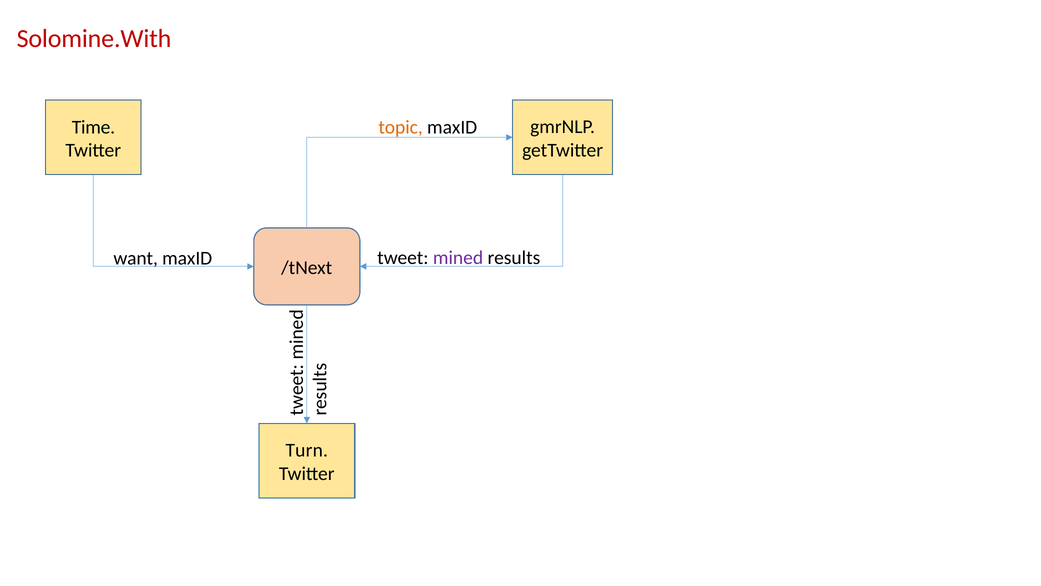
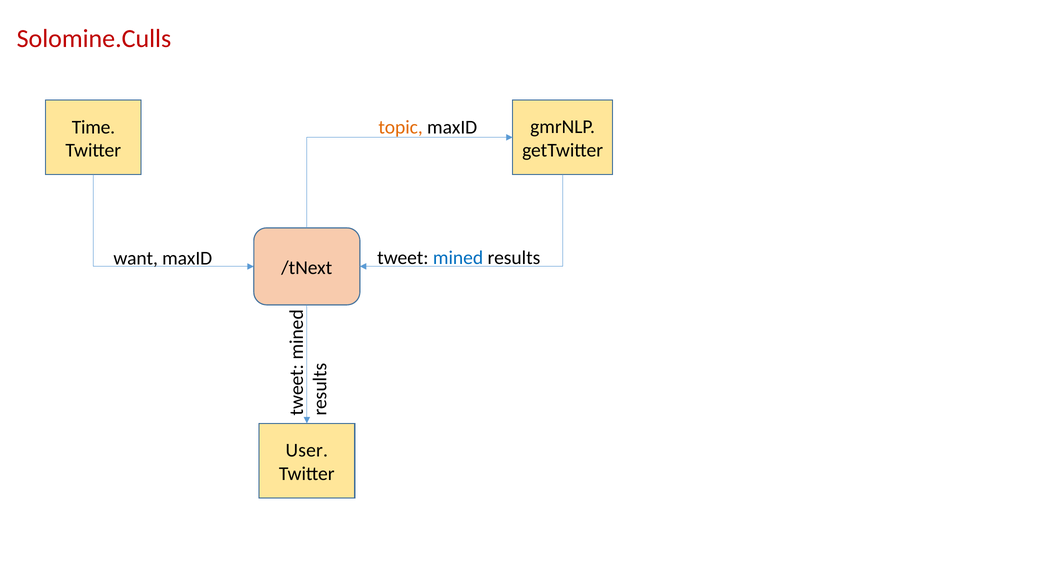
Solomine.With: Solomine.With -> Solomine.Culls (94, 39)
mined colour: purple -> blue (458, 257)
Turn: Turn -> User (307, 450)
